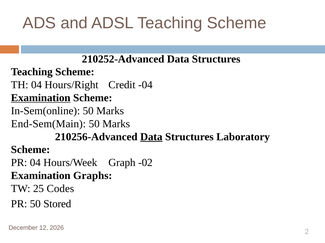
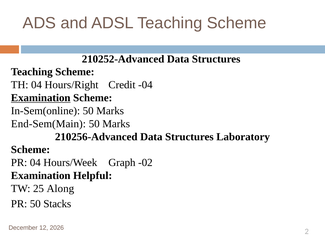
Data underline: present -> none (151, 137)
Graphs: Graphs -> Helpful (93, 176)
Codes: Codes -> Along (60, 189)
Stored: Stored -> Stacks (57, 204)
